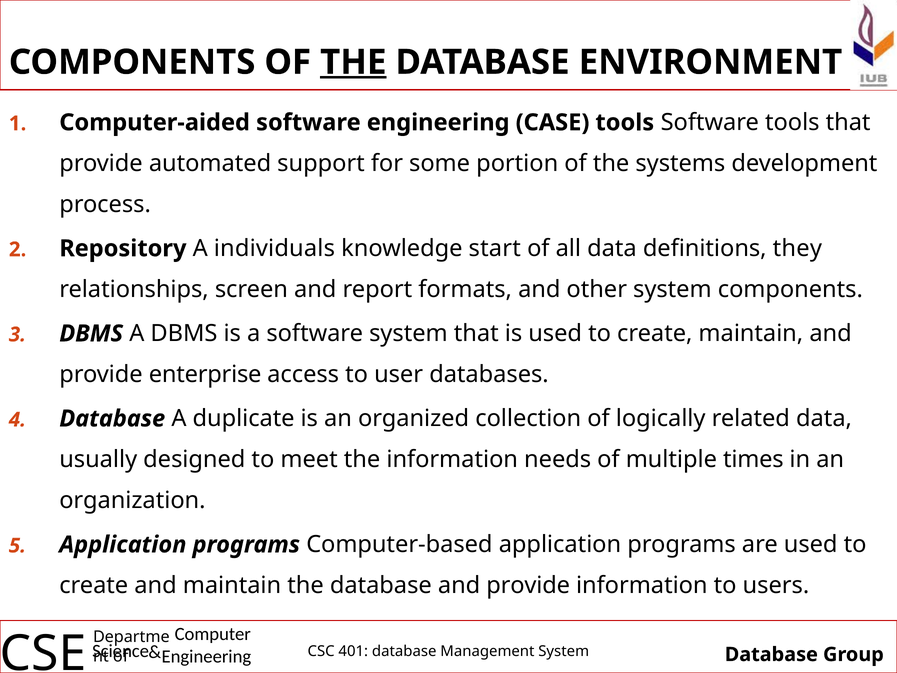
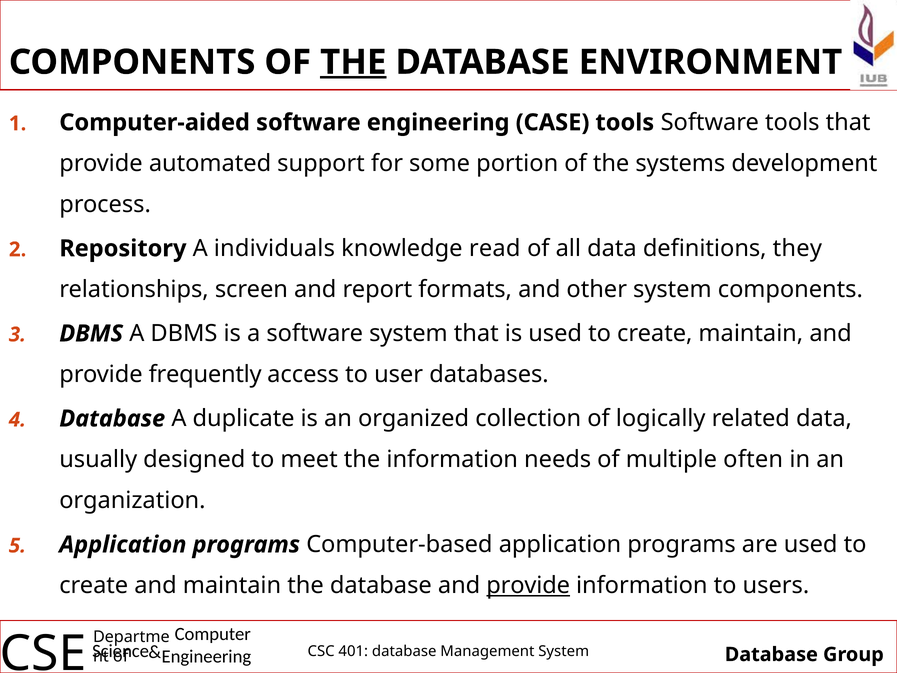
start: start -> read (495, 248)
enterprise: enterprise -> frequently (205, 374)
times: times -> often (753, 459)
provide underline: none -> present (528, 585)
